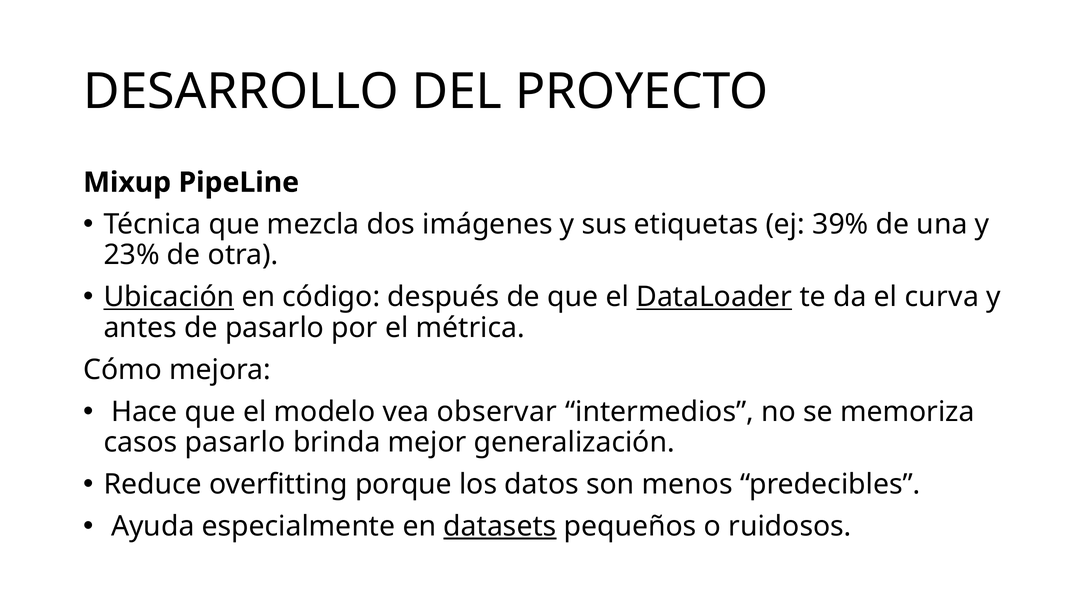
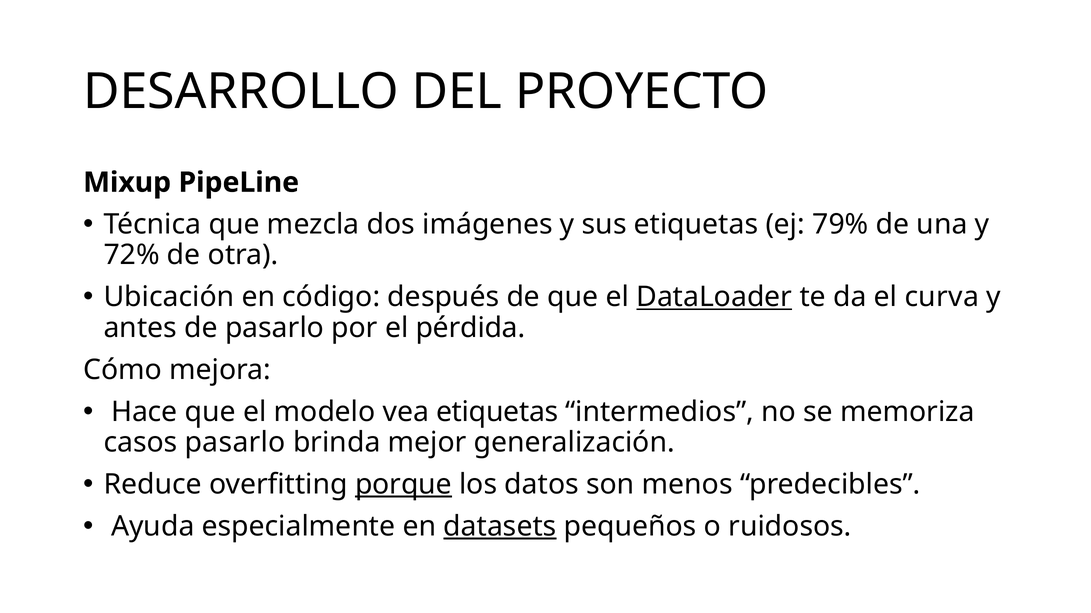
39%: 39% -> 79% (840, 225)
23%: 23% -> 72% (132, 255)
Ubicación underline: present -> none (169, 297)
métrica: métrica -> pérdida (470, 328)
vea observar: observar -> etiquetas (497, 412)
porque underline: none -> present (403, 485)
